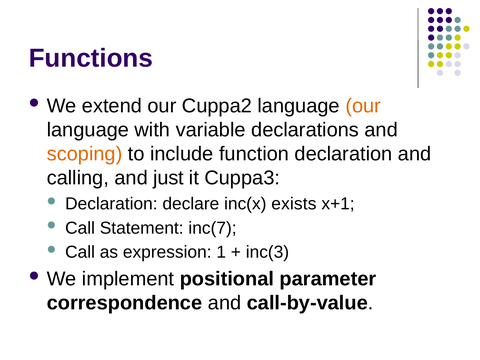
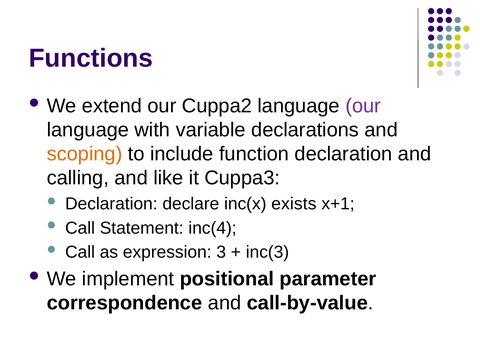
our colour: orange -> purple (363, 106)
just: just -> like (168, 178)
inc(7: inc(7 -> inc(4 (213, 228)
1: 1 -> 3 (221, 252)
